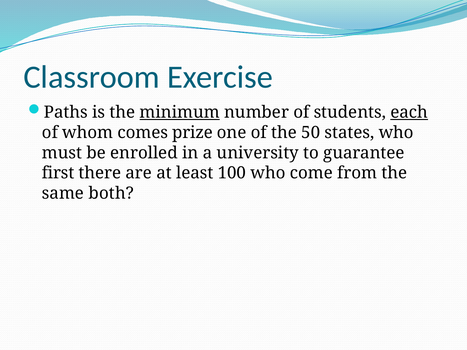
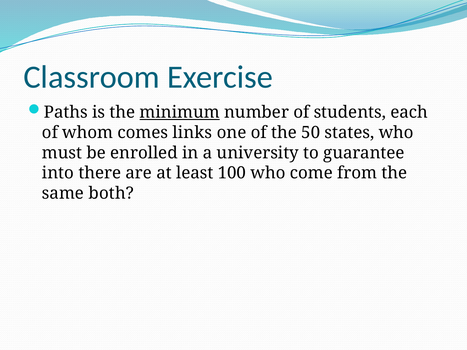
each underline: present -> none (409, 112)
prize: prize -> links (192, 133)
first: first -> into (58, 173)
